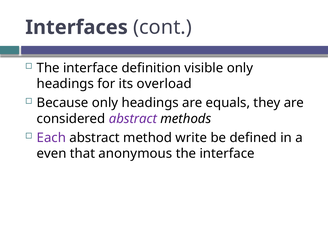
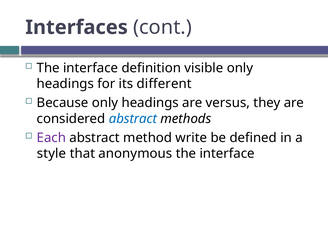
overload: overload -> different (164, 84)
equals: equals -> versus (228, 103)
abstract colour: purple -> blue (133, 119)
even: even -> style (52, 154)
